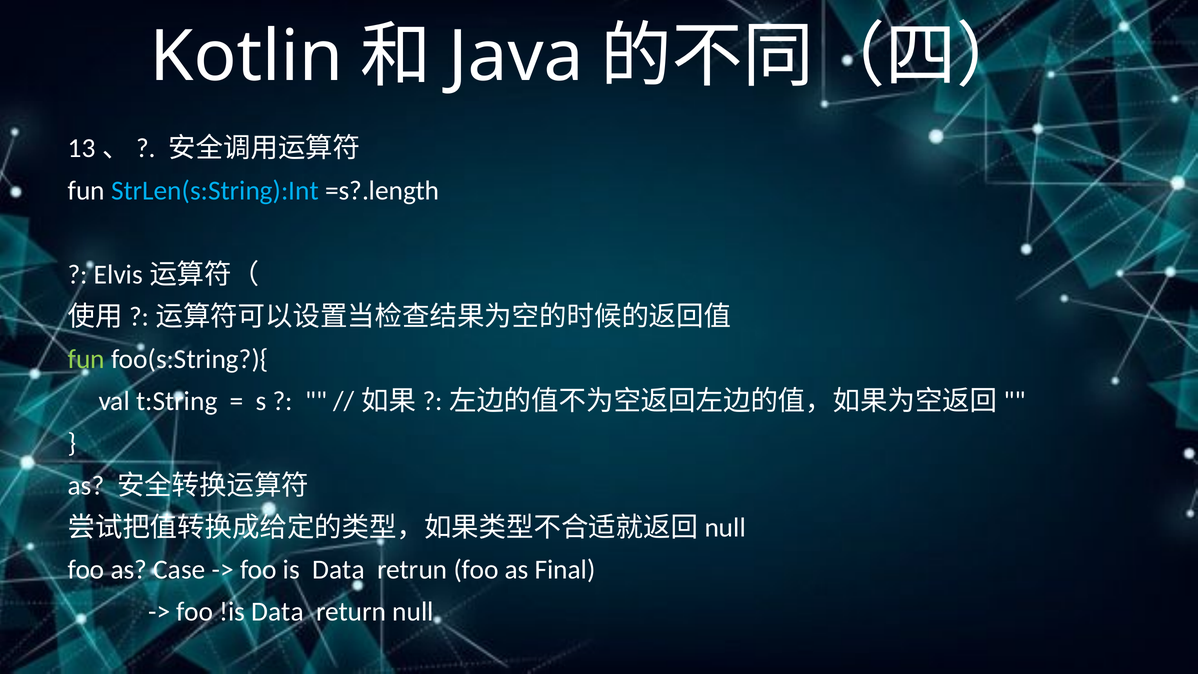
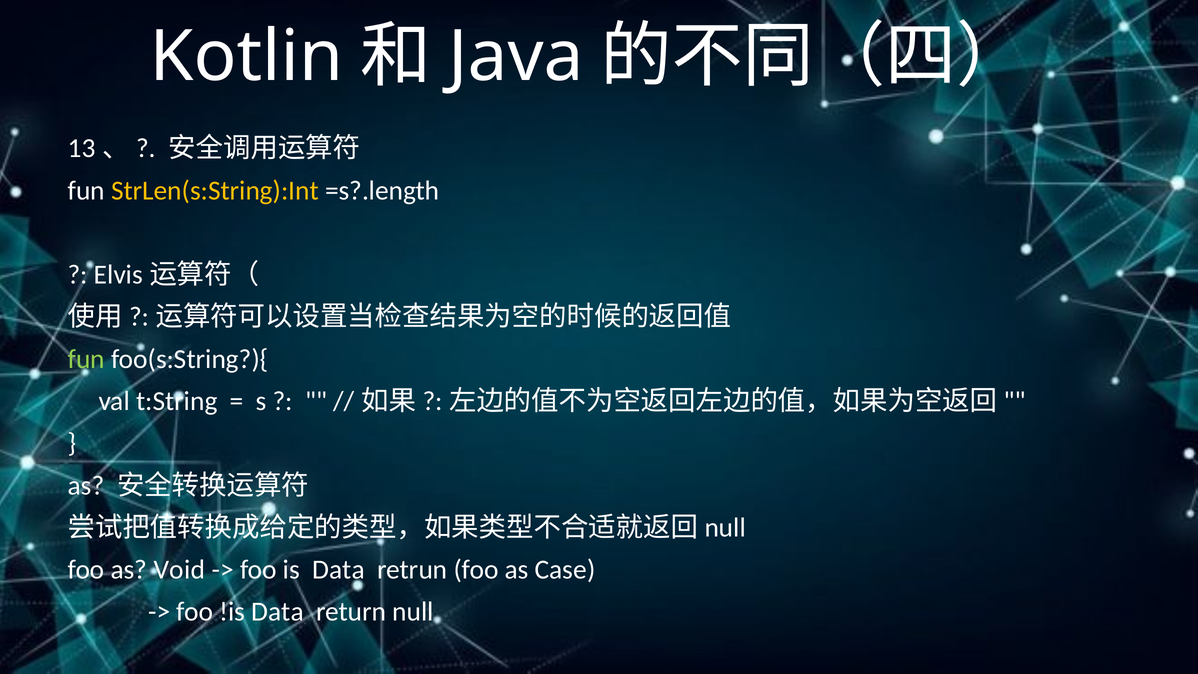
StrLen(s:String):Int colour: light blue -> yellow (215, 190)
Case: Case -> Void (179, 570)
Final: Final -> Case (565, 570)
